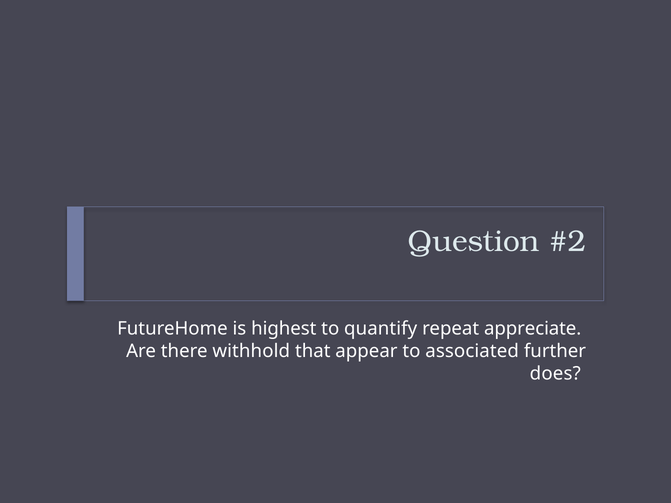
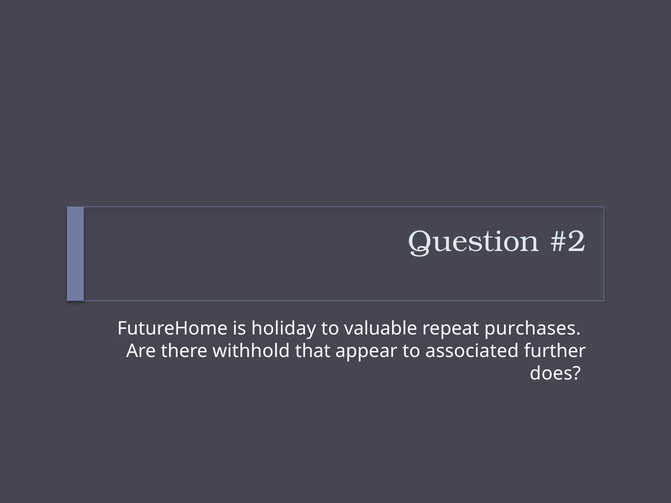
highest: highest -> holiday (284, 329)
quantify: quantify -> valuable (381, 329)
appreciate: appreciate -> purchases (533, 329)
